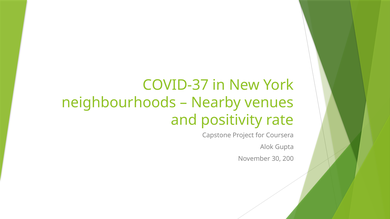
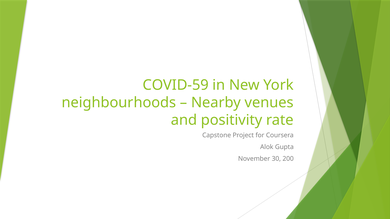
COVID-37: COVID-37 -> COVID-59 (176, 85)
